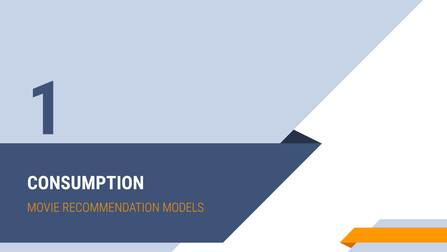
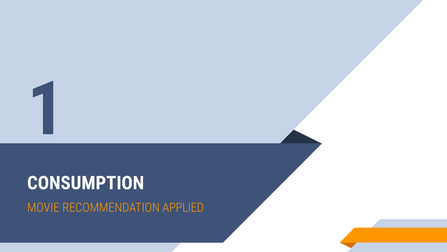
MODELS: MODELS -> APPLIED (183, 207)
